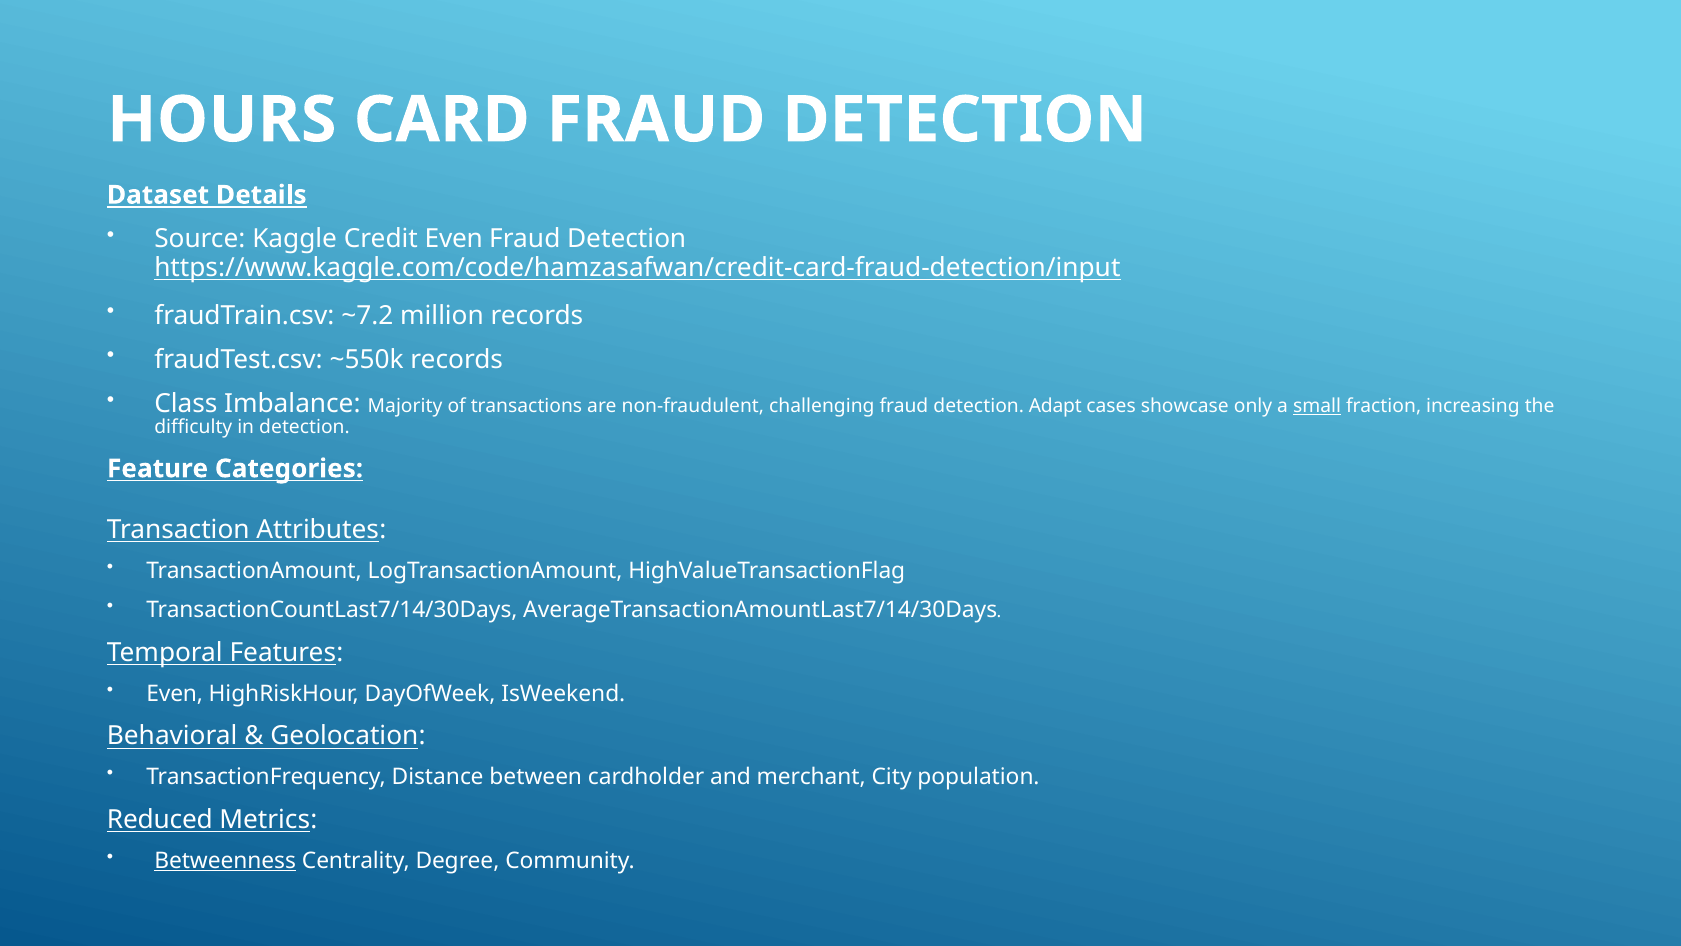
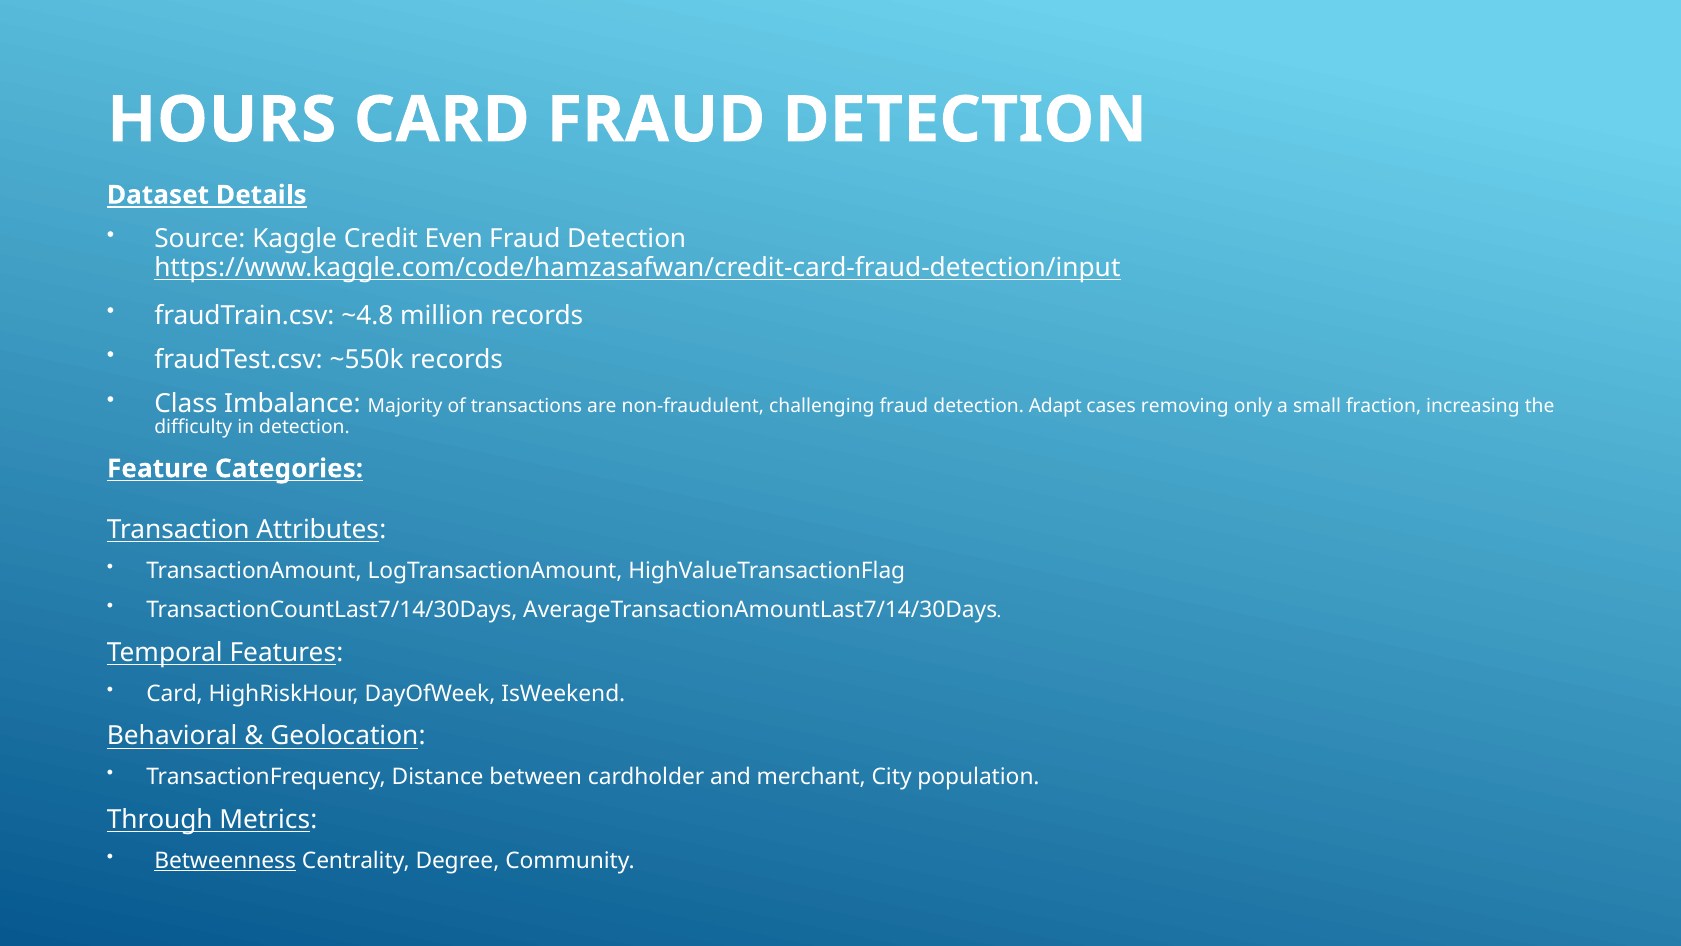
~7.2: ~7.2 -> ~4.8 (367, 315)
showcase: showcase -> removing (1185, 406)
small underline: present -> none (1317, 406)
Even: Even -> Card (175, 693)
Reduced: Reduced -> Through (160, 819)
